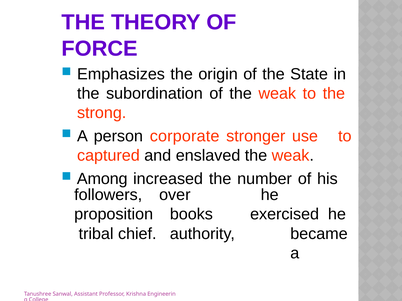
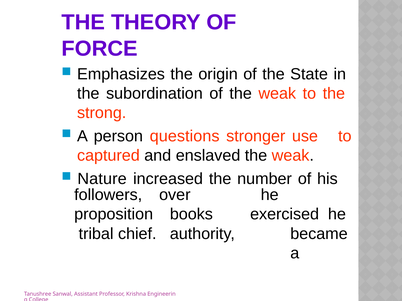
corporate: corporate -> questions (185, 136)
Among: Among -> Nature (102, 179)
